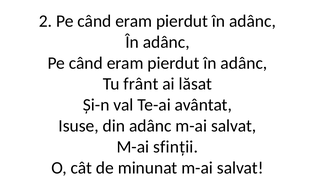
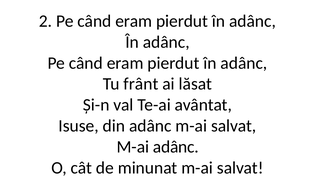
M-ai sfinții: sfinții -> adânc (176, 147)
